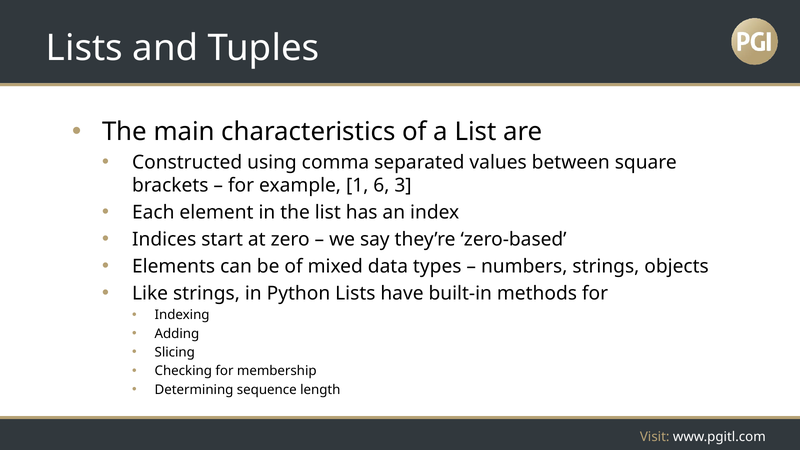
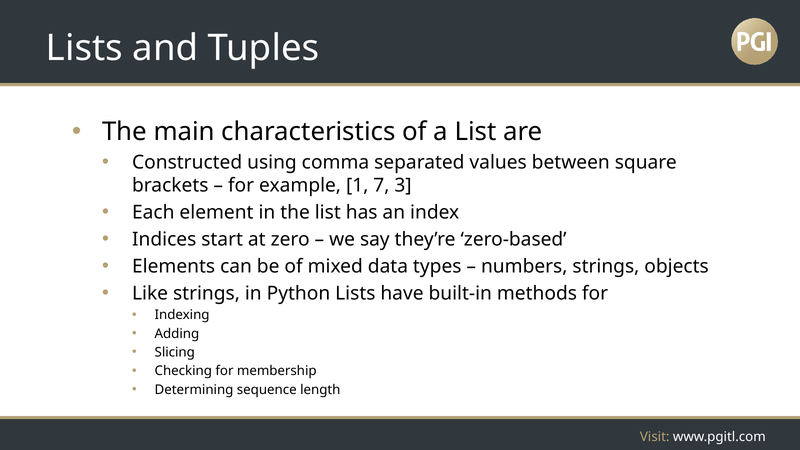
6: 6 -> 7 (381, 185)
